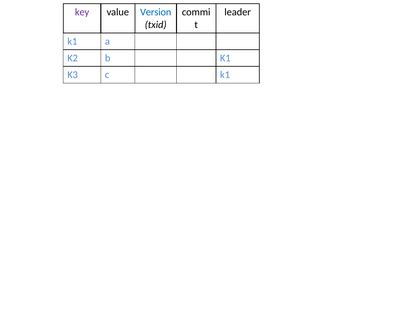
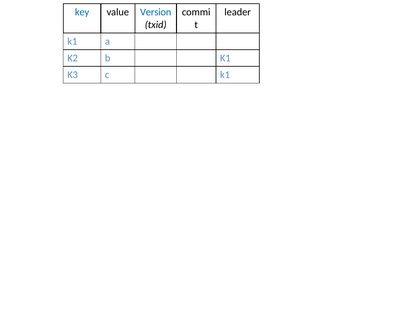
key colour: purple -> blue (82, 12)
